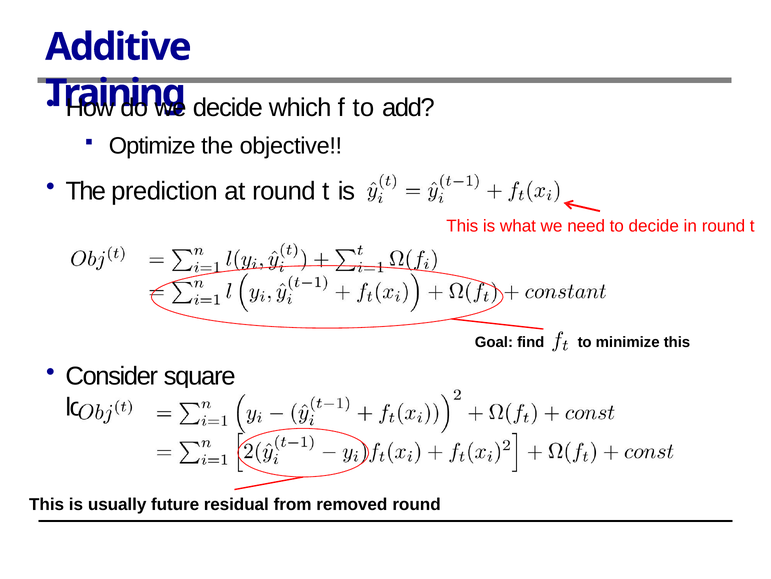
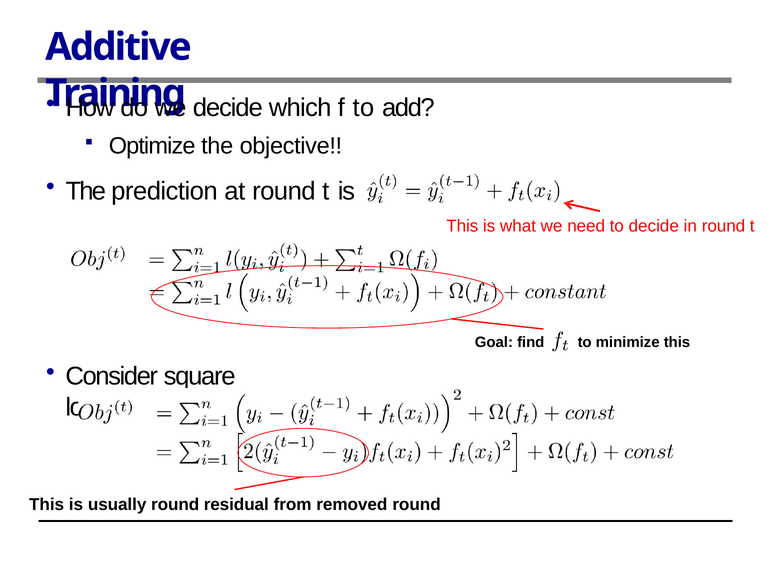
usually future: future -> round (175, 504)
